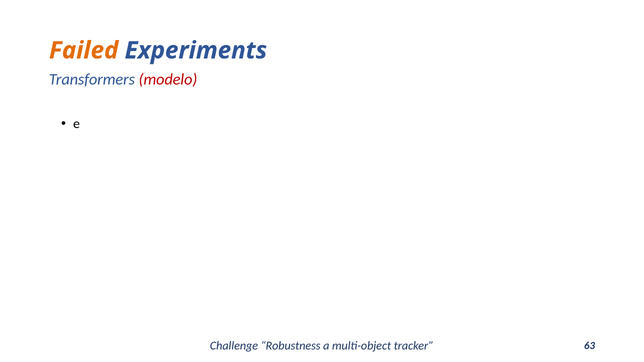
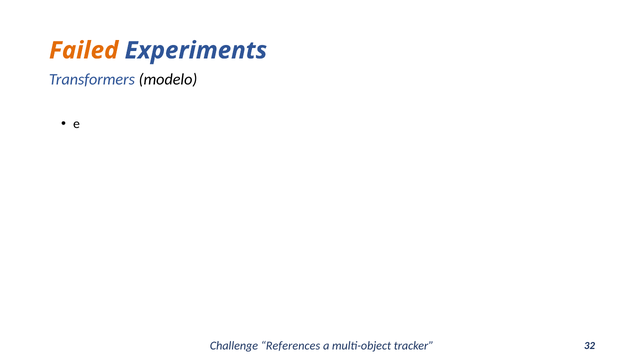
modelo colour: red -> black (168, 79)
Robustness: Robustness -> References (291, 346)
63: 63 -> 32 (590, 346)
